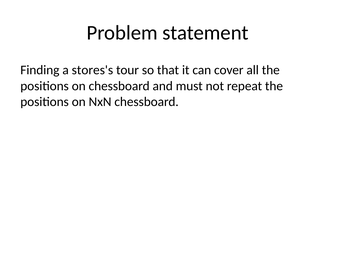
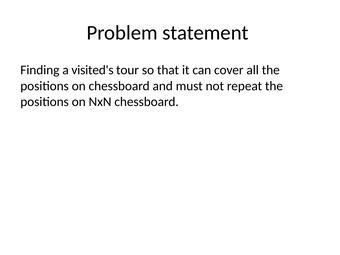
stores's: stores's -> visited's (93, 70)
